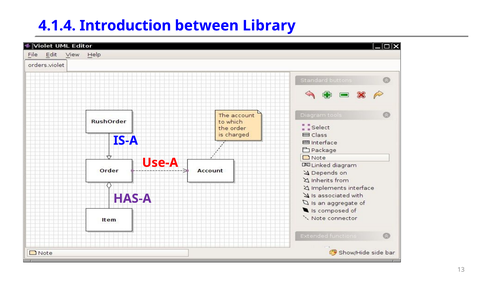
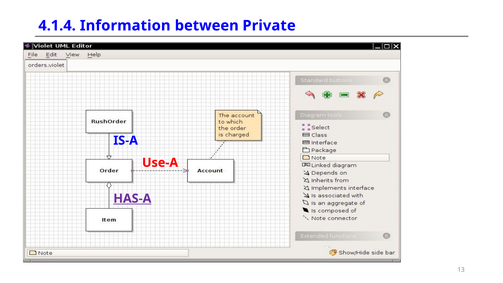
Introduction: Introduction -> Information (125, 26)
Library: Library -> Private (269, 26)
HAS-A underline: none -> present (132, 199)
